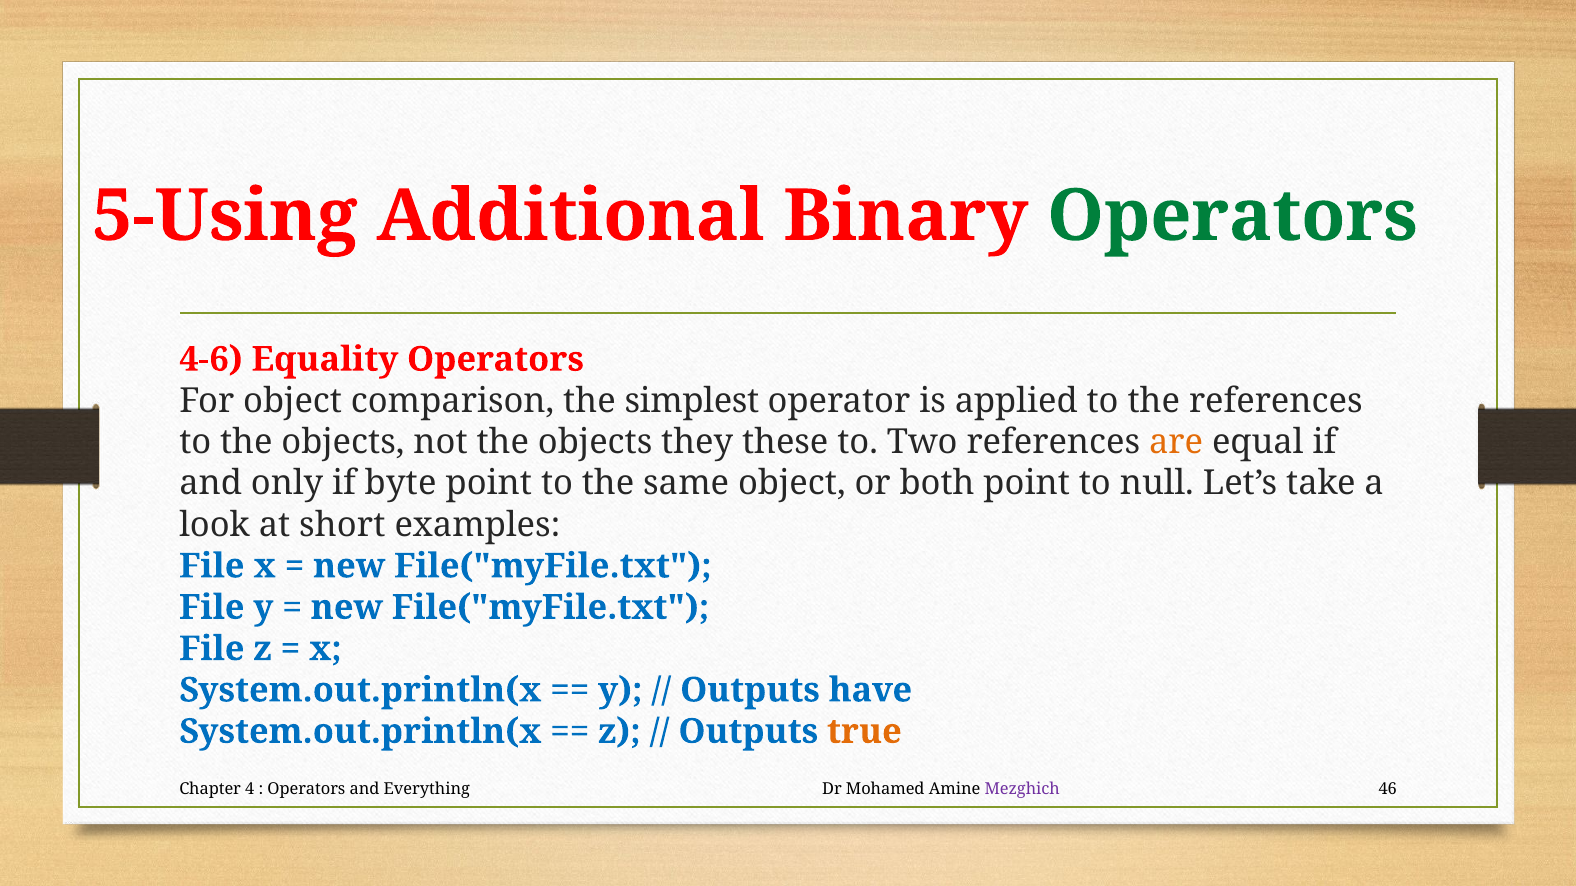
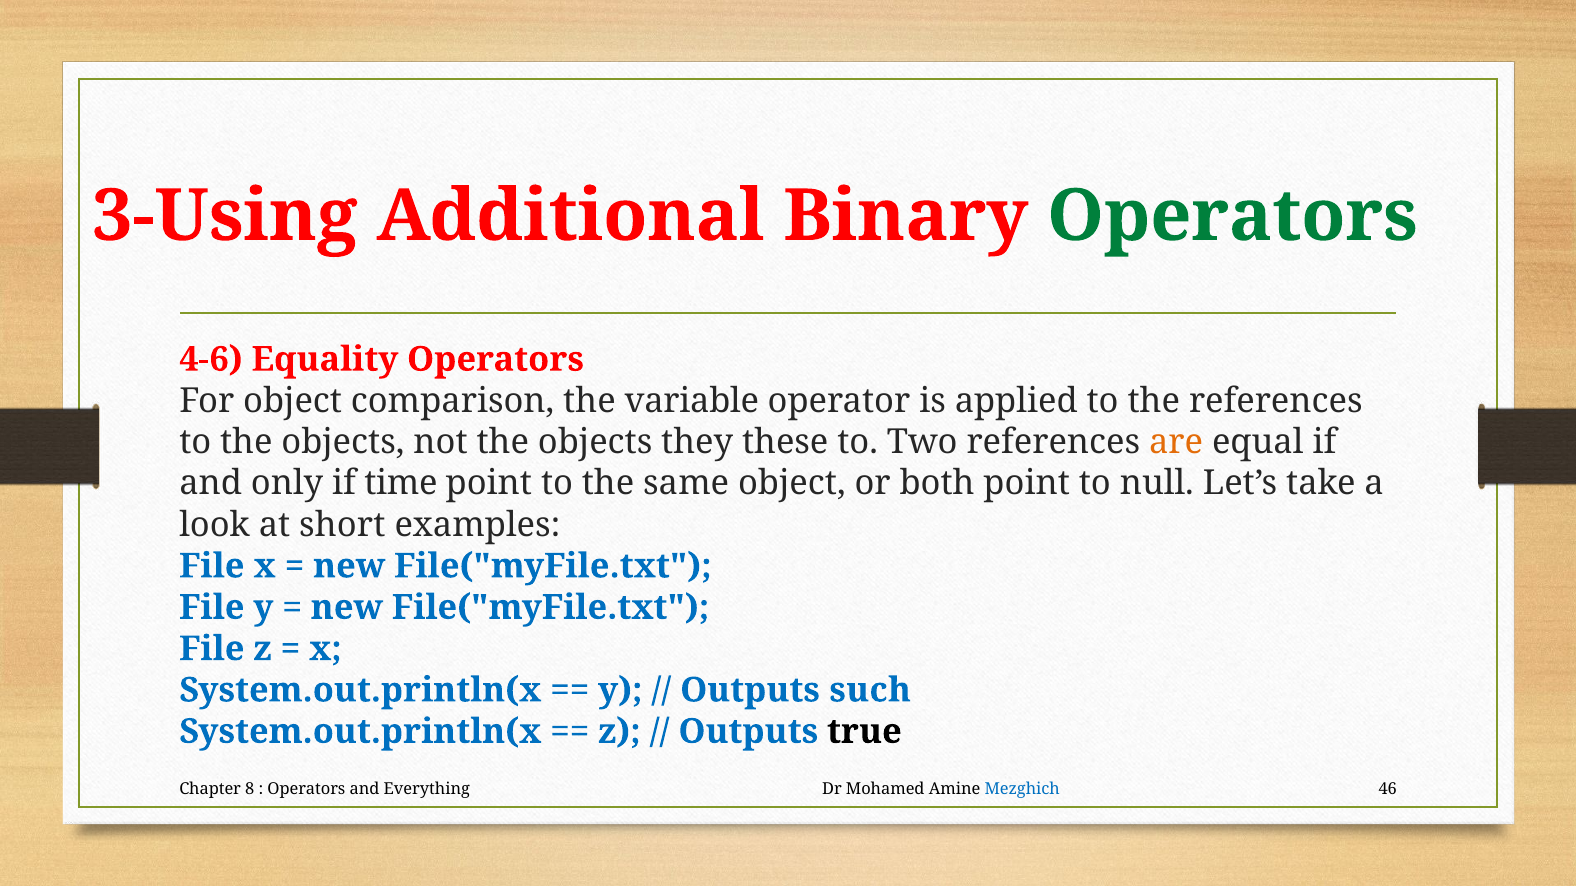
5-Using: 5-Using -> 3-Using (225, 216)
simplest: simplest -> variable (692, 401)
byte: byte -> time (401, 484)
have: have -> such (870, 691)
true colour: orange -> black (864, 732)
4: 4 -> 8 (250, 789)
Mezghich colour: purple -> blue (1022, 789)
